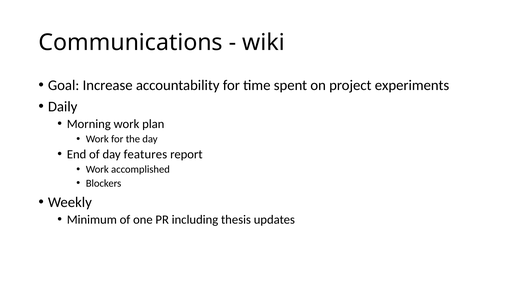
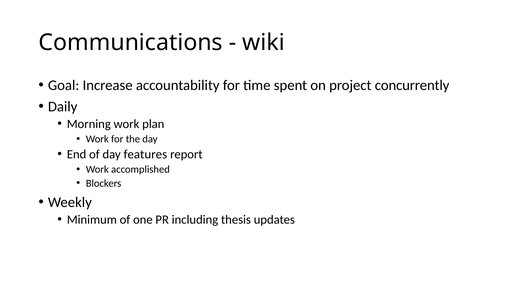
experiments: experiments -> concurrently (412, 85)
